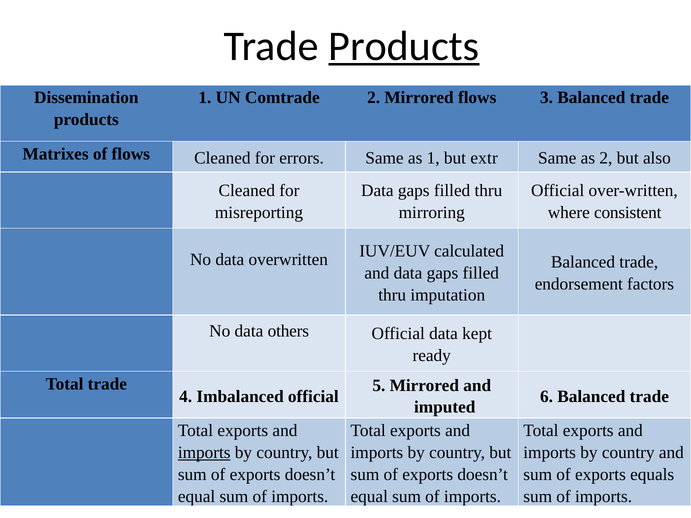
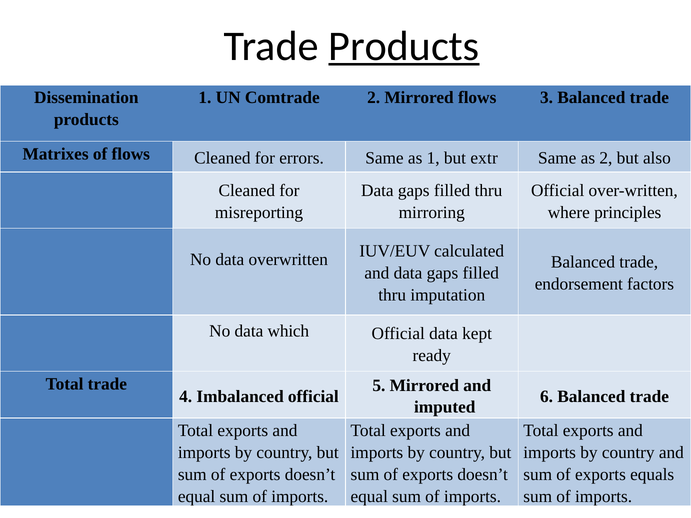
consistent: consistent -> principles (628, 213)
others: others -> which (288, 331)
imports underline: present -> none (204, 453)
